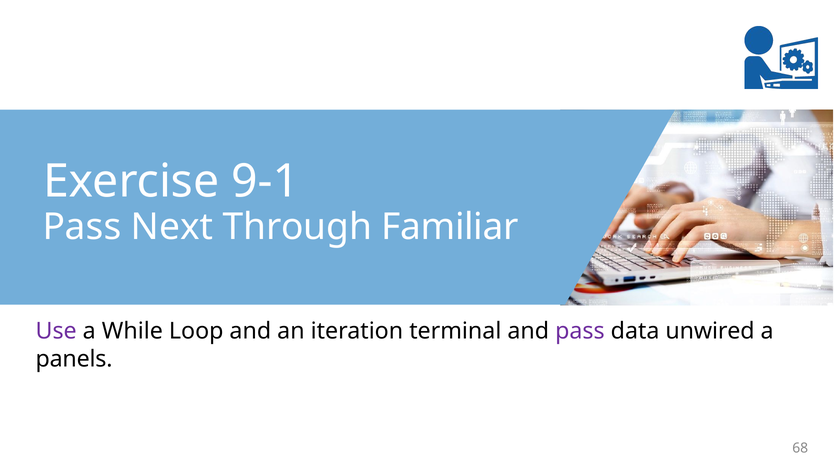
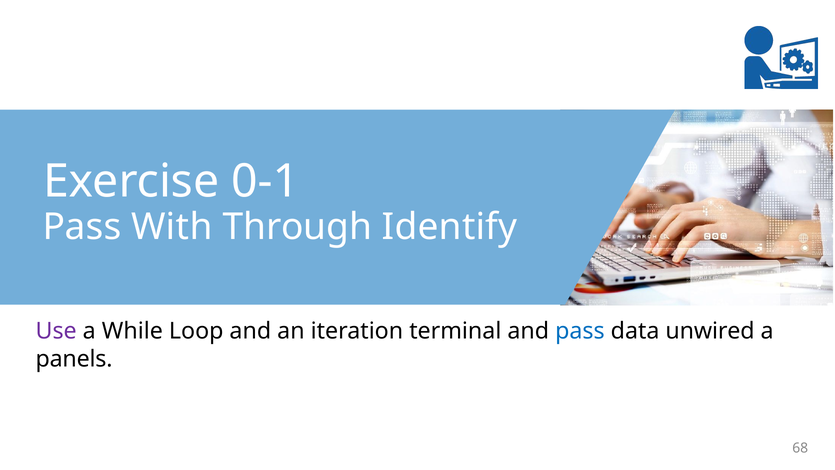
9-1: 9-1 -> 0-1 (265, 181)
Next: Next -> With (172, 227)
Familiar: Familiar -> Identify (450, 227)
pass colour: purple -> blue (580, 331)
